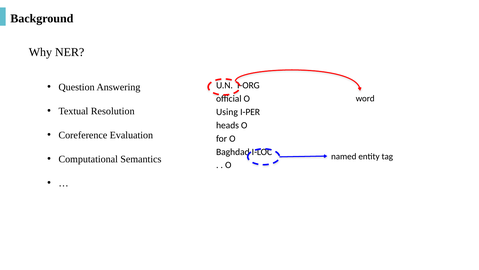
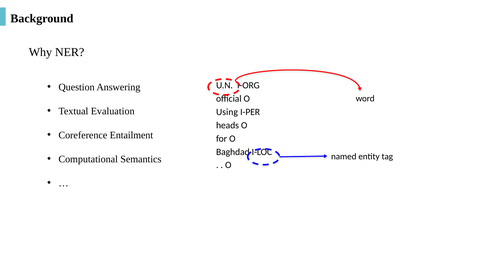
Resolution: Resolution -> Evaluation (113, 111)
Evaluation: Evaluation -> Entailment (131, 135)
